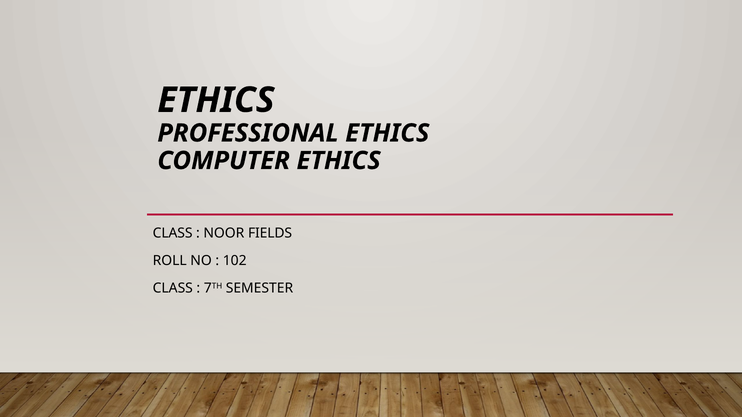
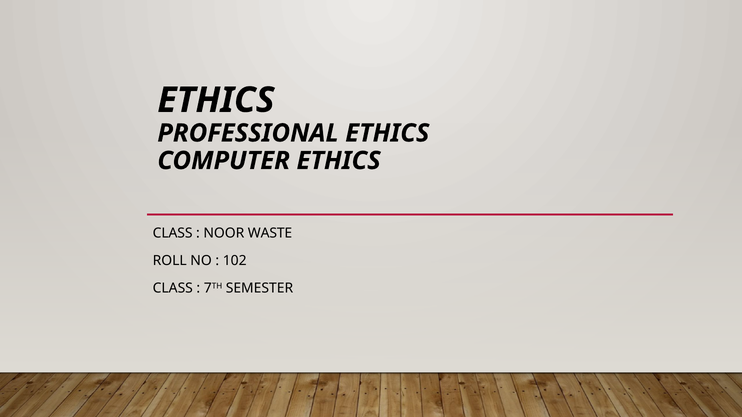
FIELDS: FIELDS -> WASTE (270, 233)
